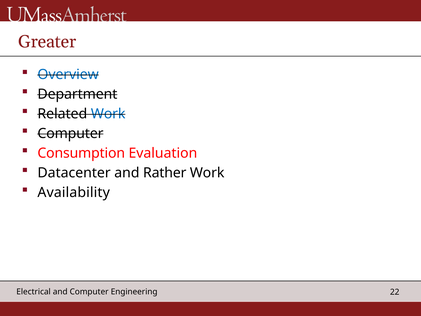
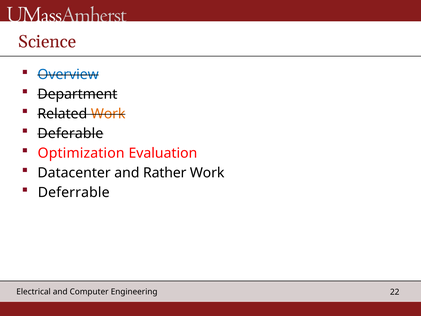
Greater: Greater -> Science (47, 42)
Work colour: blue -> orange (108, 114)
Computer: Computer -> Deferable (70, 134)
Consumption: Consumption -> Optimization (81, 153)
Availability: Availability -> Deferrable (74, 192)
